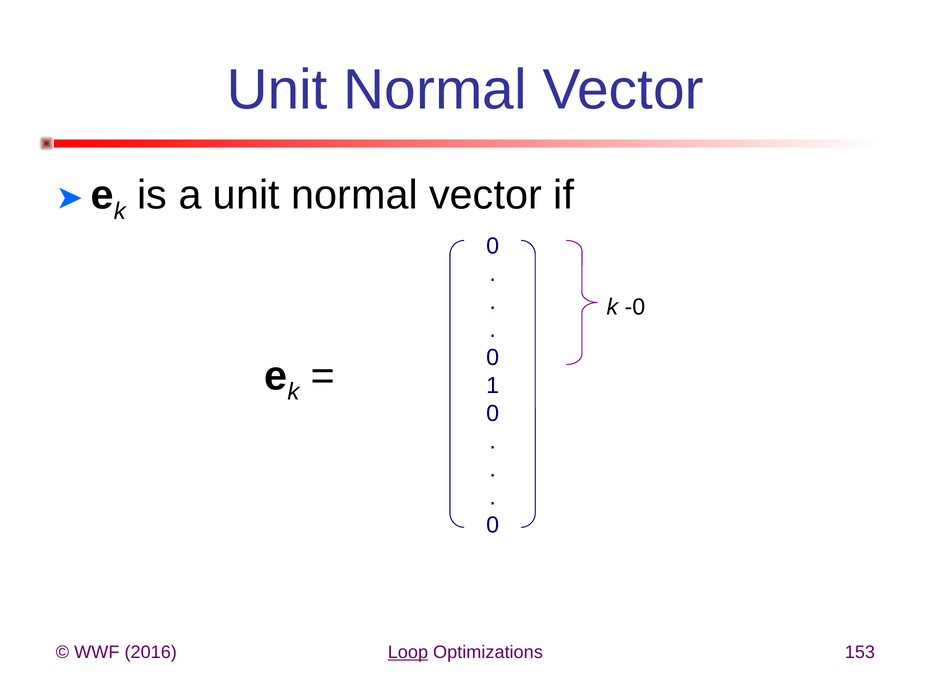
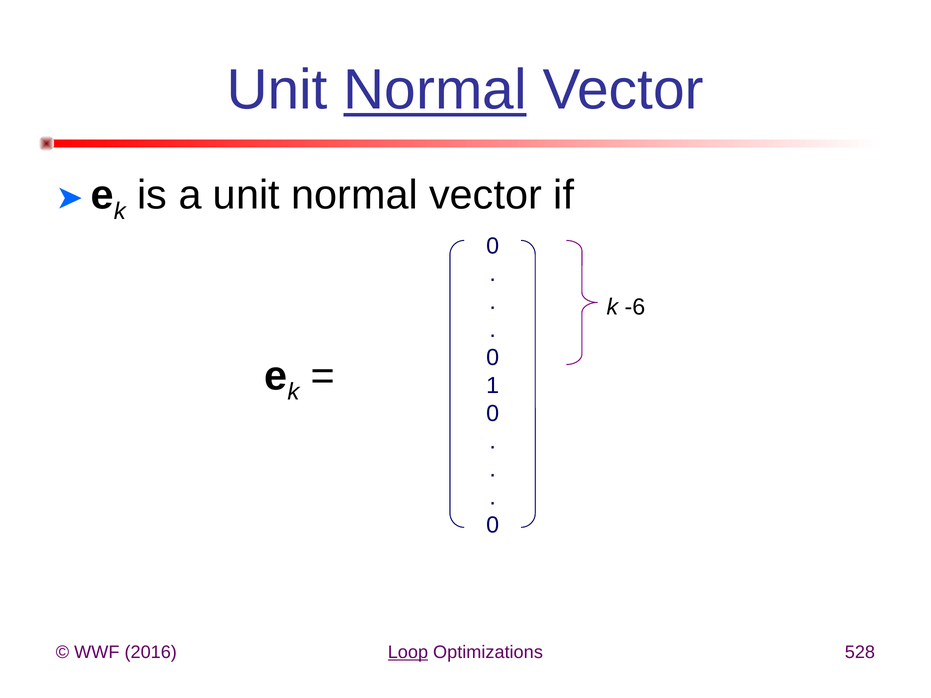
Normal underline: none -> present (435, 90)
-0: -0 -> -6 (635, 307)
153: 153 -> 528 (860, 653)
